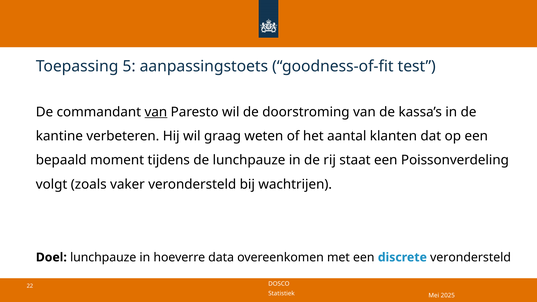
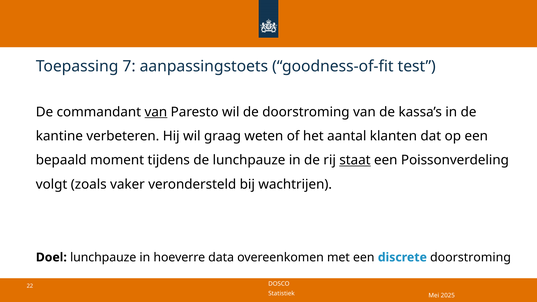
5: 5 -> 7 (129, 66)
staat underline: none -> present (355, 160)
discrete verondersteld: verondersteld -> doorstroming (470, 257)
